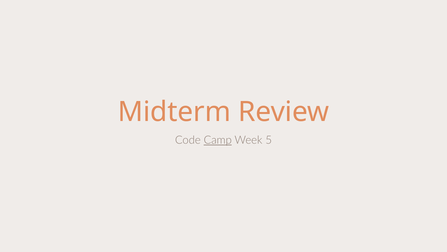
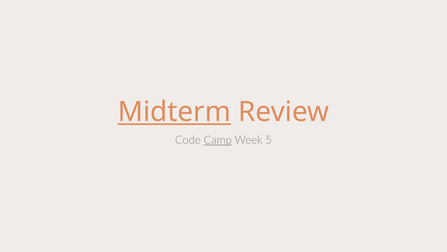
Midterm underline: none -> present (174, 112)
